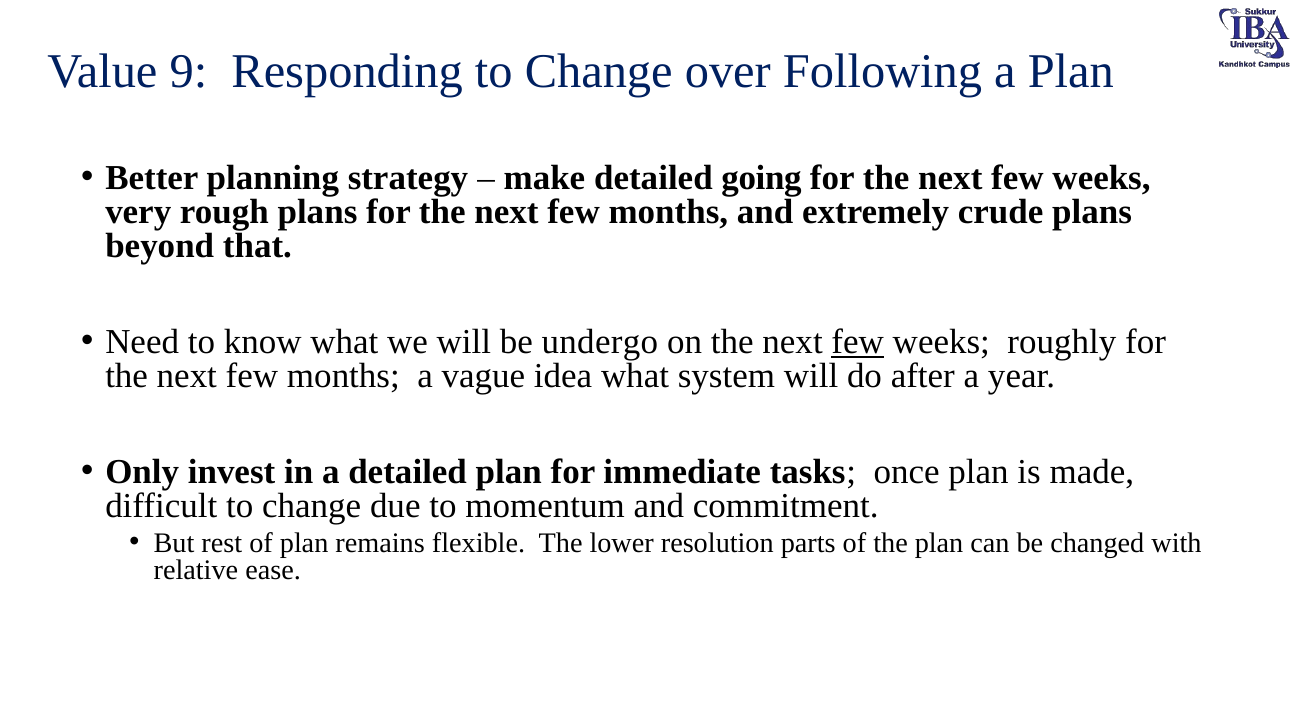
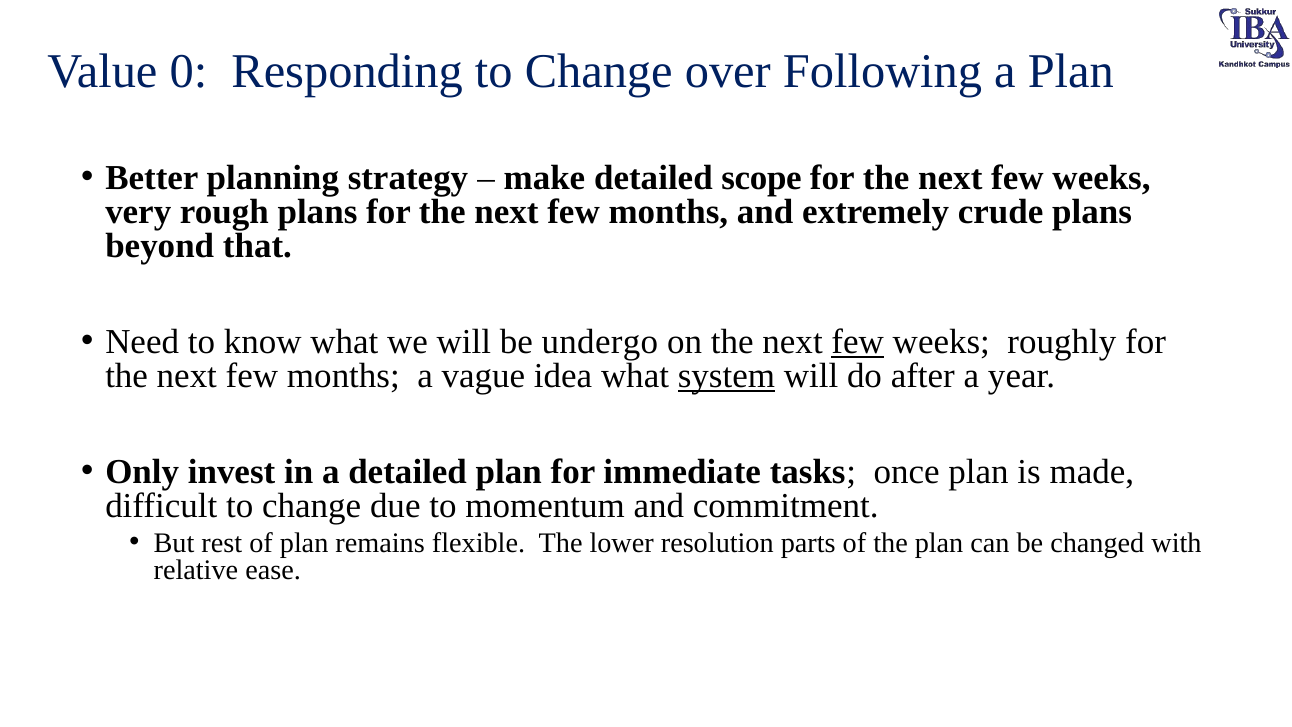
9: 9 -> 0 (188, 71)
going: going -> scope (762, 178)
system underline: none -> present (726, 376)
